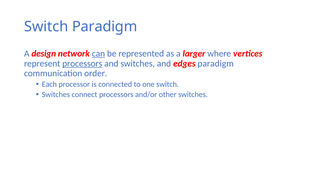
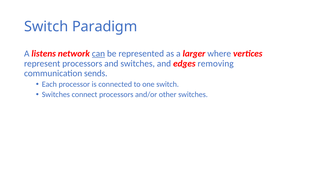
design: design -> listens (44, 53)
processors underline: present -> none (82, 63)
edges paradigm: paradigm -> removing (216, 63)
order: order -> sends (96, 73)
